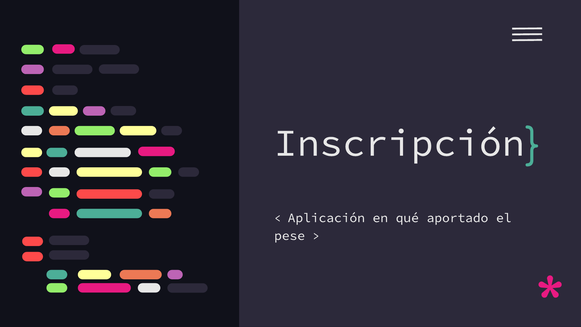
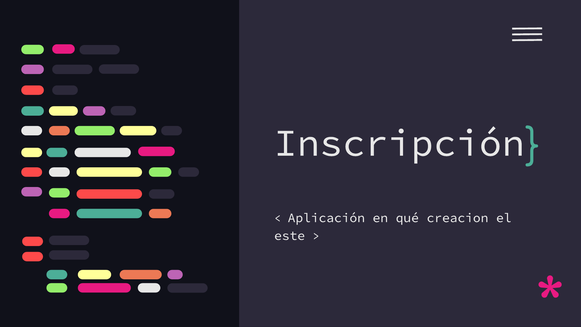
aportado: aportado -> creacion (457, 218)
pese: pese -> este (290, 236)
